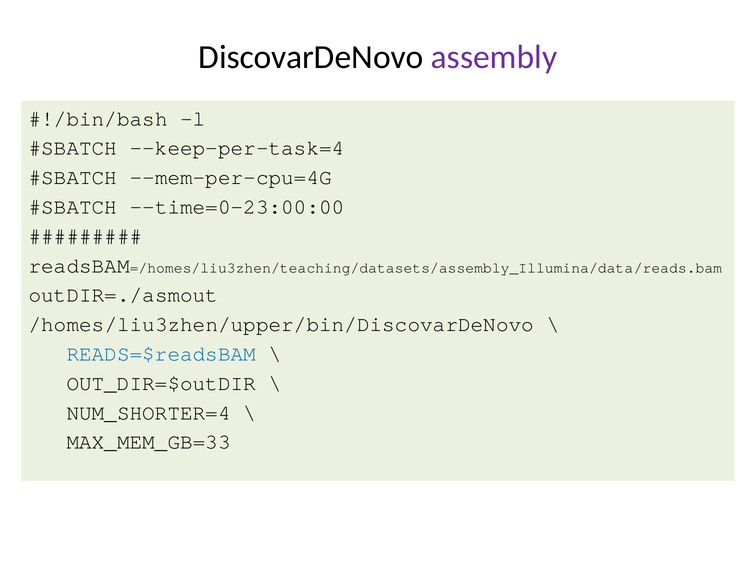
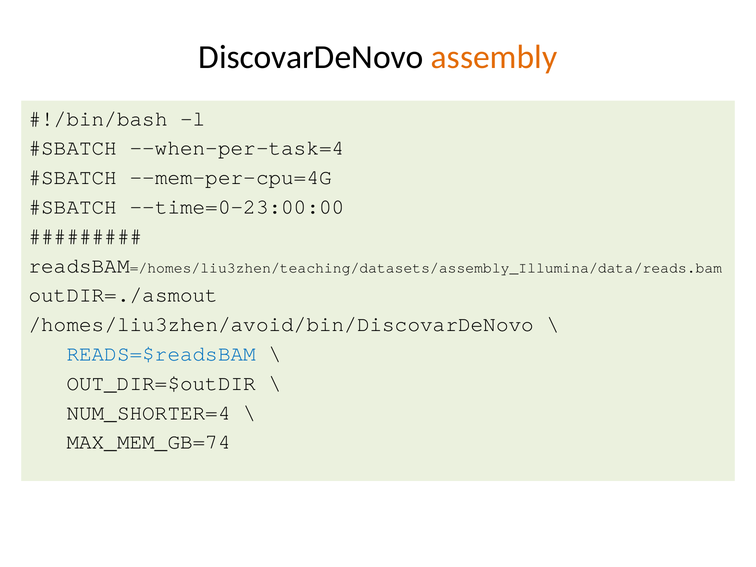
assembly colour: purple -> orange (494, 57)
--keep-per-task=4: --keep-per-task=4 -> --when-per-task=4 (237, 148)
/homes/liu3zhen/upper/bin/DiscovarDeNovo: /homes/liu3zhen/upper/bin/DiscovarDeNovo -> /homes/liu3zhen/avoid/bin/DiscovarDeNovo (281, 324)
MAX_MEM_GB=33: MAX_MEM_GB=33 -> MAX_MEM_GB=74 (149, 442)
